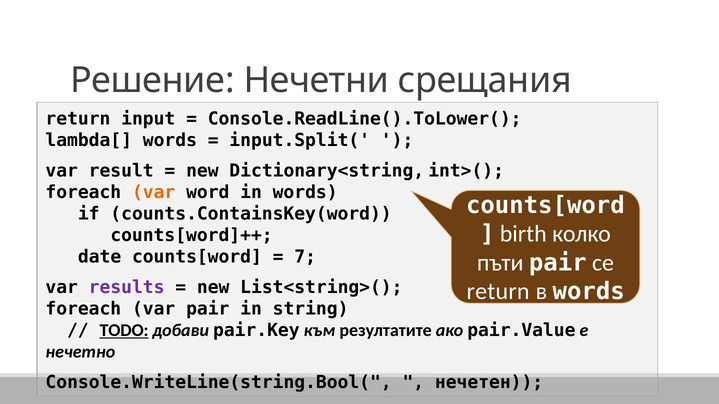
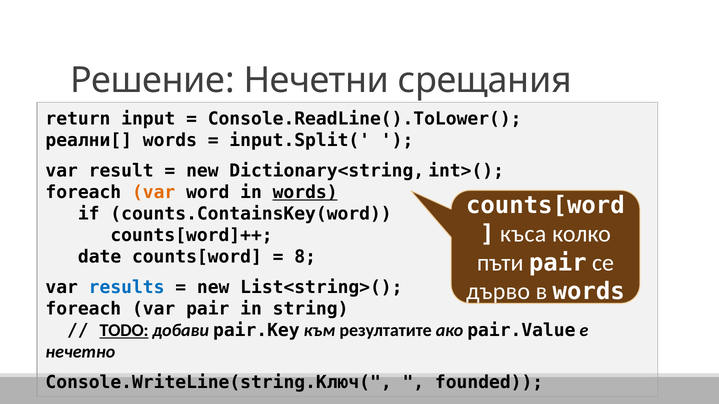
lambda[: lambda[ -> реални[ (89, 140)
words underline: none -> present (305, 192)
birth: birth -> къса (523, 234)
7: 7 -> 8 (305, 257)
results colour: purple -> blue (127, 288)
return: return -> дърво (498, 292)
Console.WriteLine(string.Bool(: Console.WriteLine(string.Bool( -> Console.WriteLine(string.Ключ( (219, 383)
нечетен: нечетен -> founded (489, 383)
